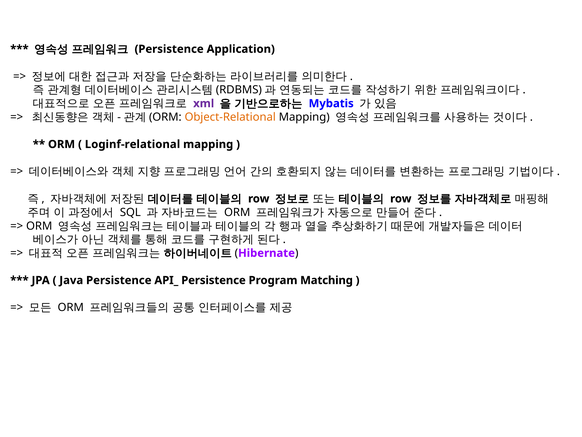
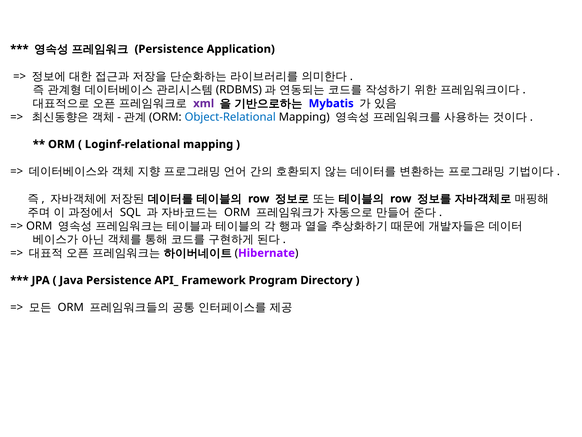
Object-Relational colour: orange -> blue (230, 117)
API_ Persistence: Persistence -> Framework (213, 280)
Matching: Matching -> Directory (327, 280)
